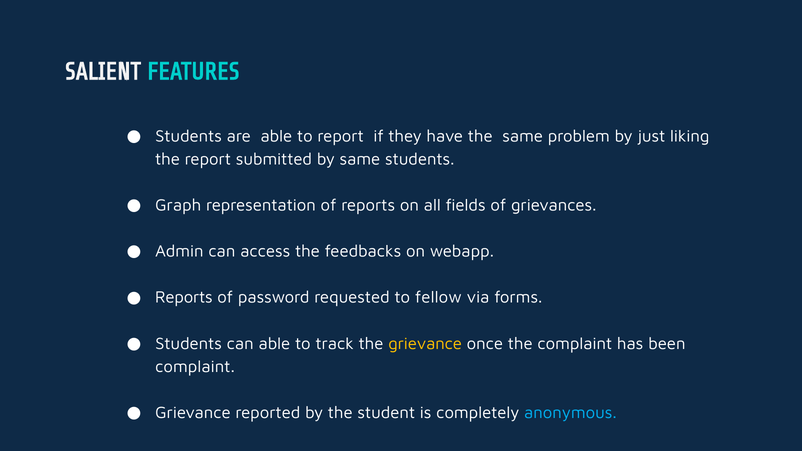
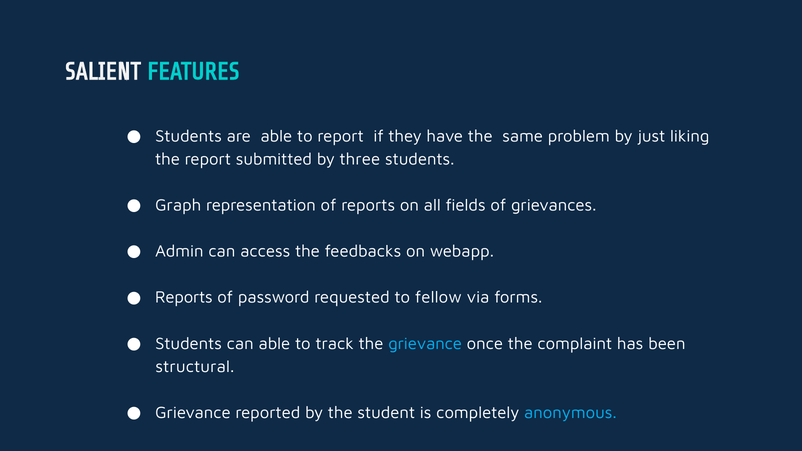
by same: same -> three (360, 159)
grievance colour: yellow -> light blue (425, 344)
complaint: complaint -> structural (195, 367)
